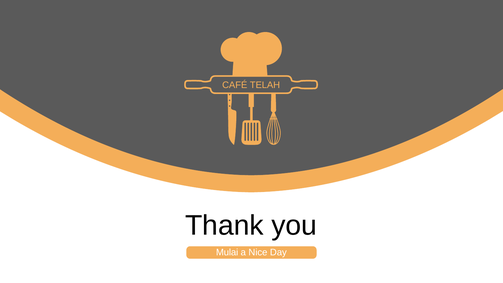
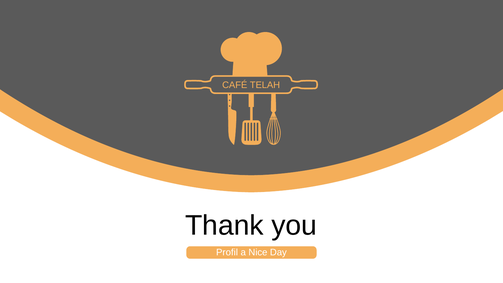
Mulai: Mulai -> Profil (227, 252)
